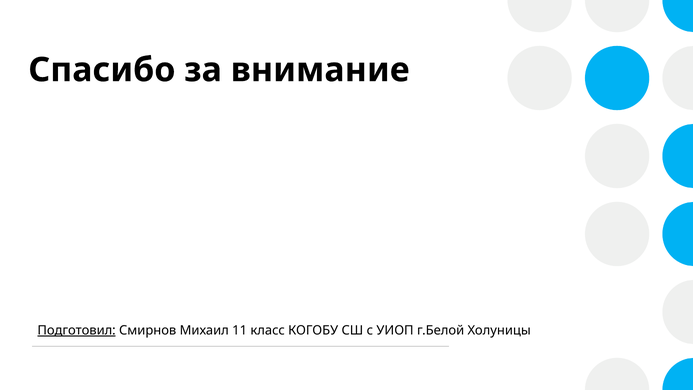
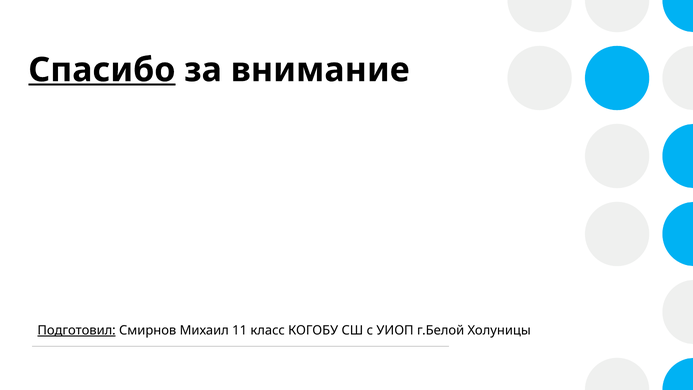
Спасибо underline: none -> present (102, 70)
